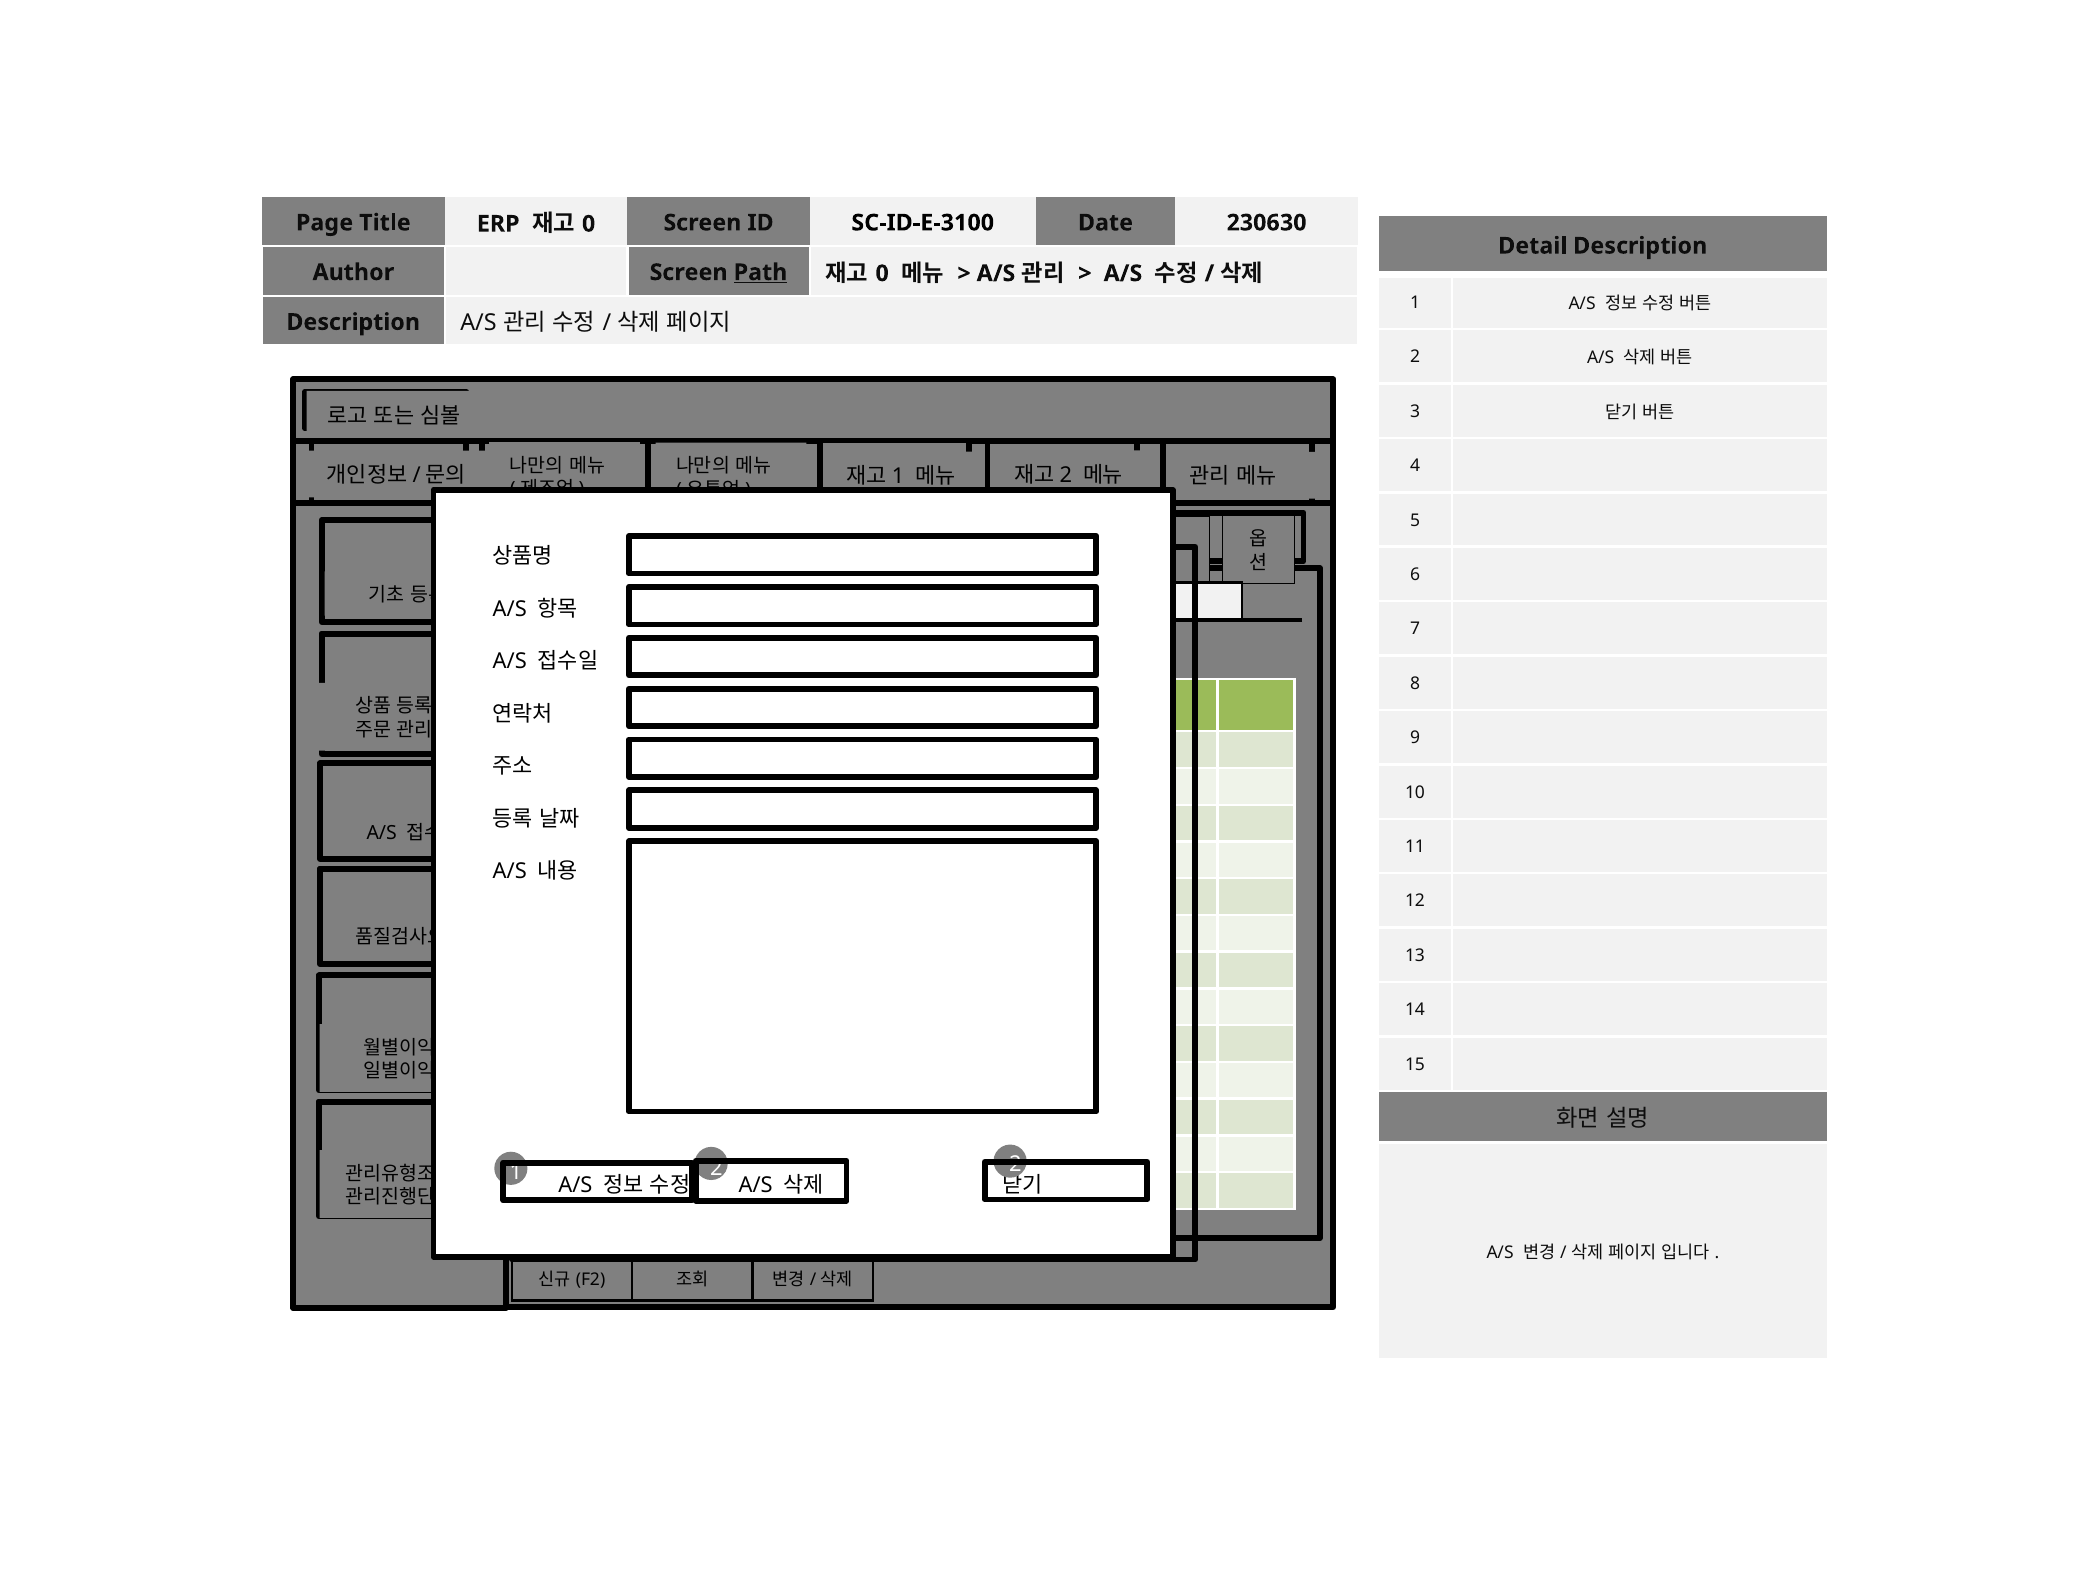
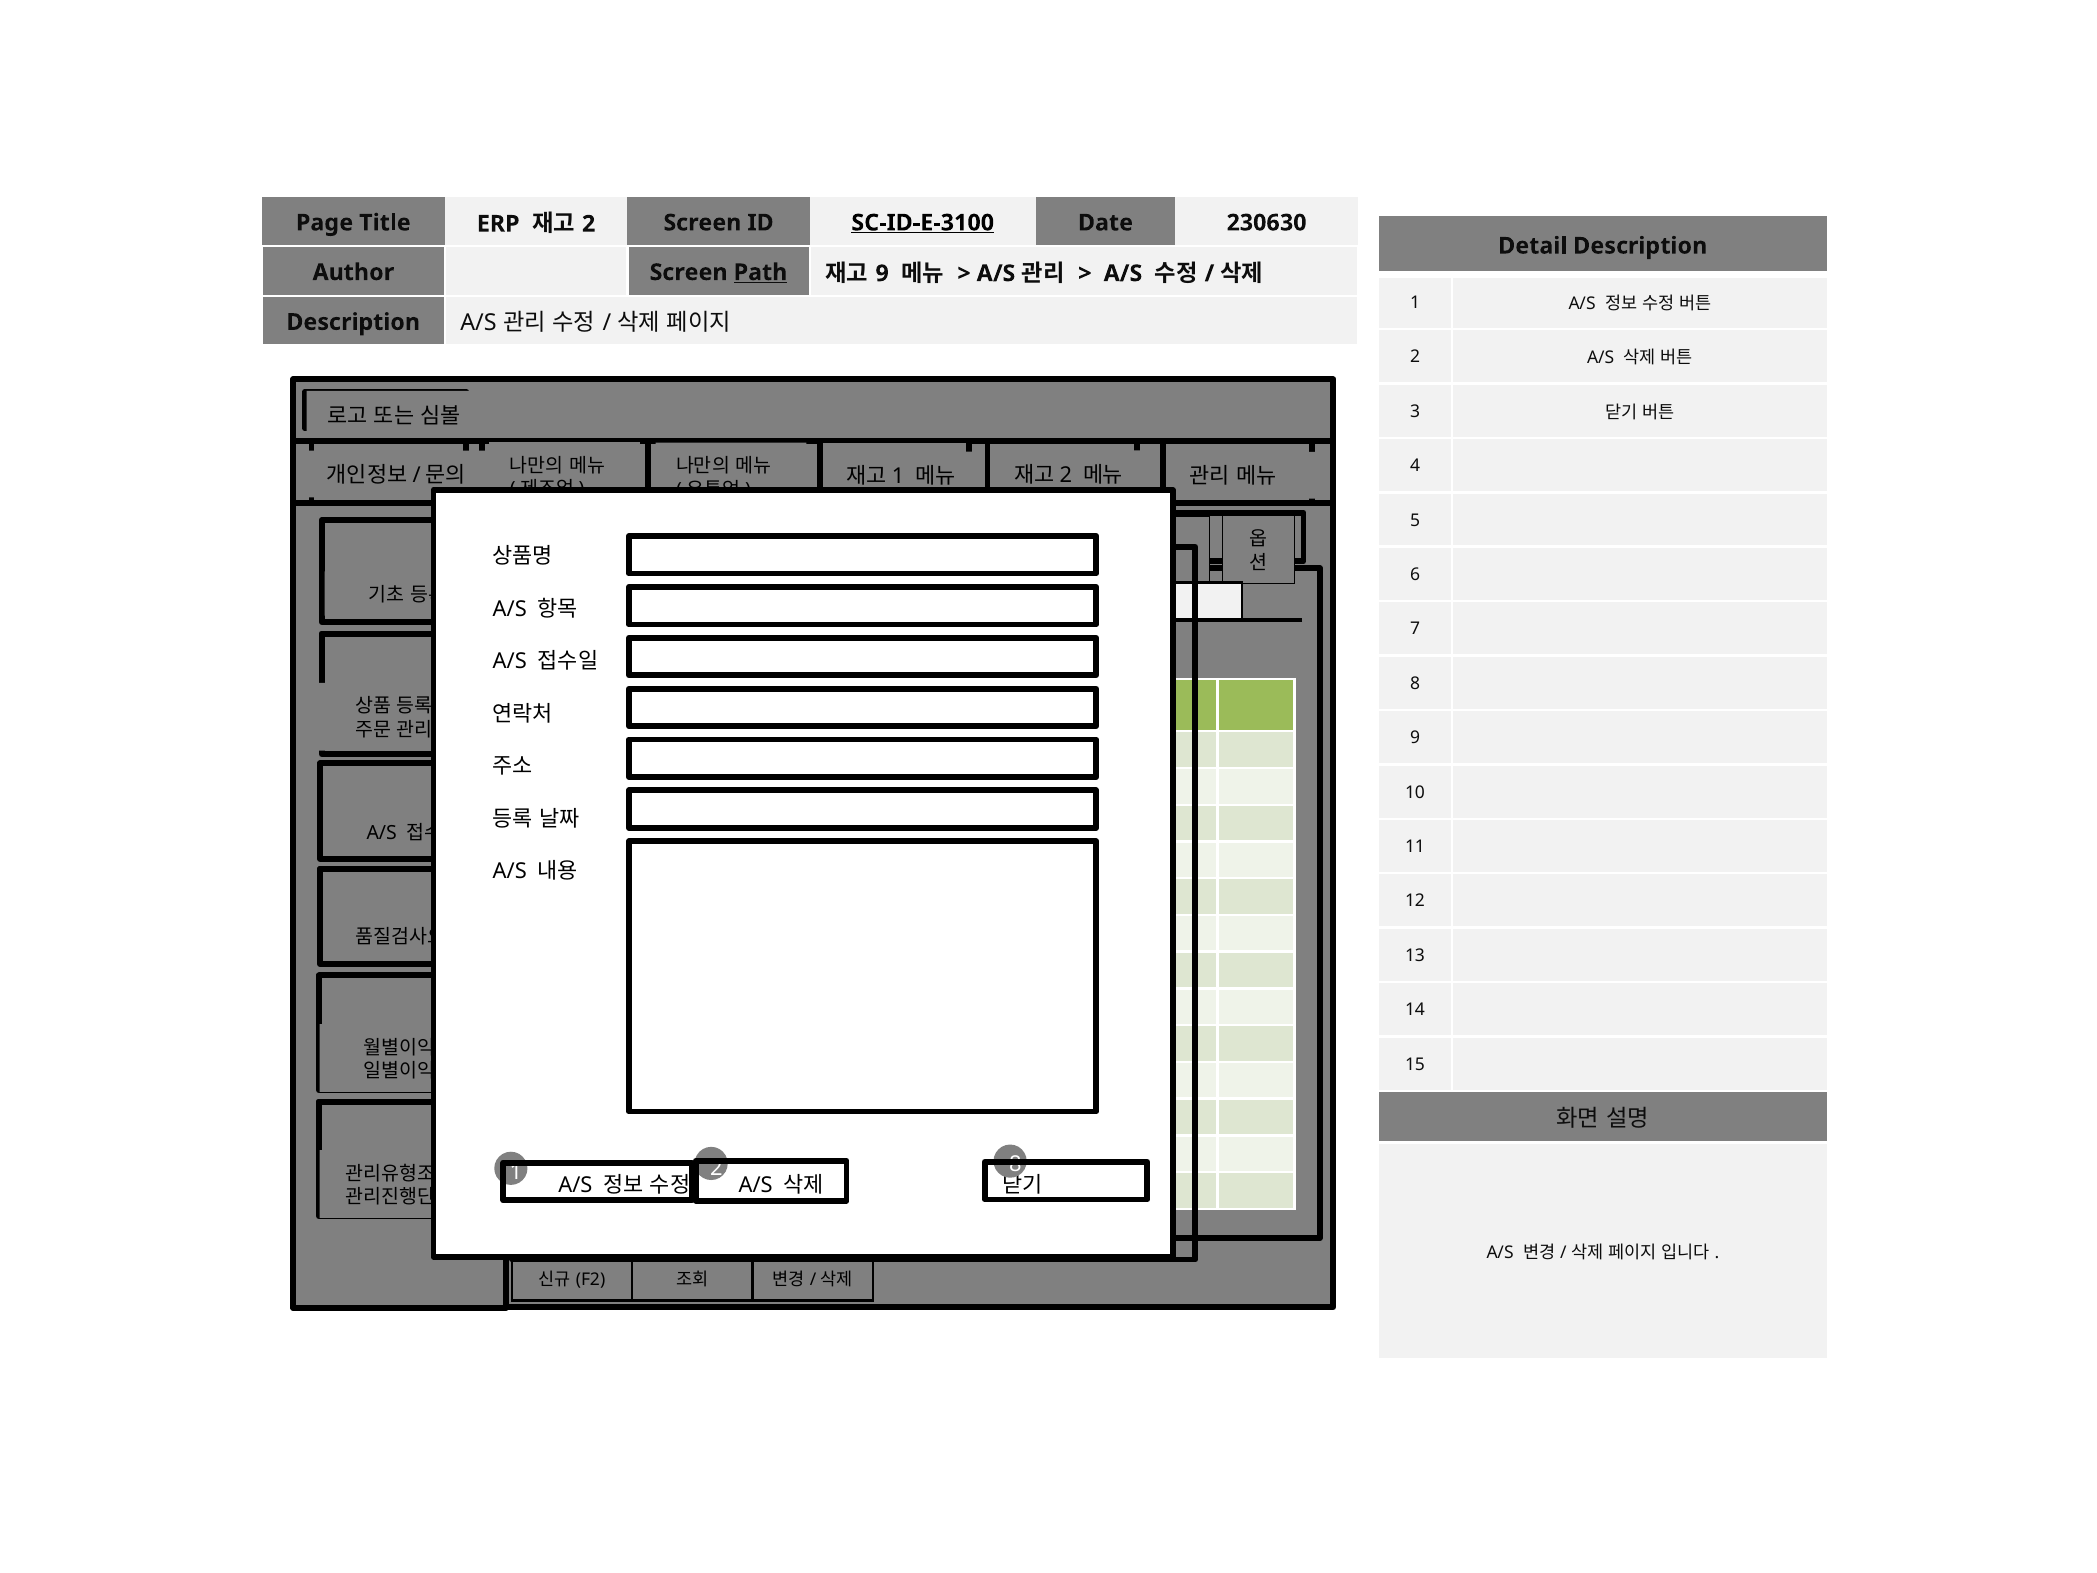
0: 0 -> 2 (589, 224)
SC-ID-E-3100 underline: none -> present (923, 223)
0: 0 -> 9 (882, 273)
2 2: 2 -> 8 (1015, 1164)
